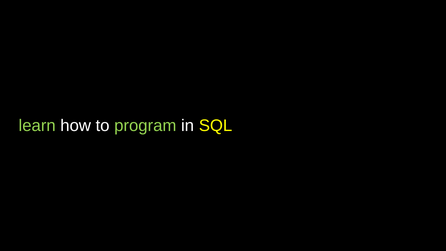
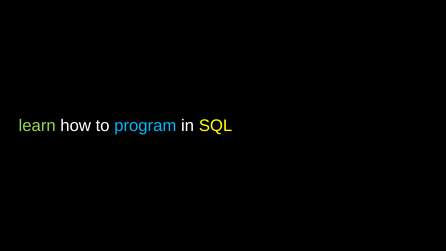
program colour: light green -> light blue (145, 126)
